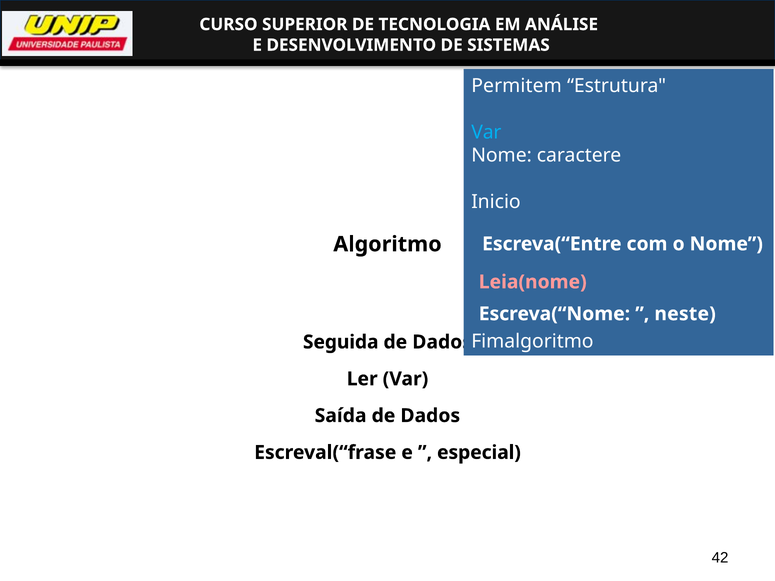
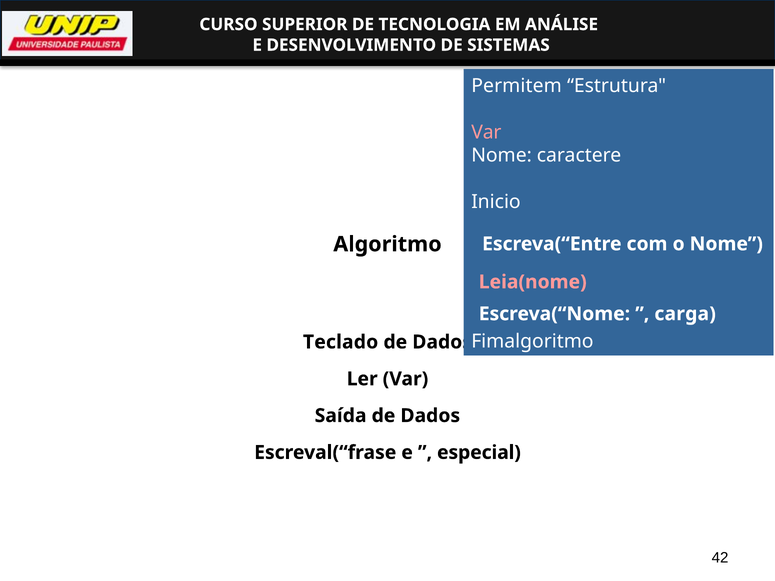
Var colour: light blue -> pink (486, 132)
neste: neste -> carga (685, 314)
Seguida: Seguida -> Teclado (341, 342)
